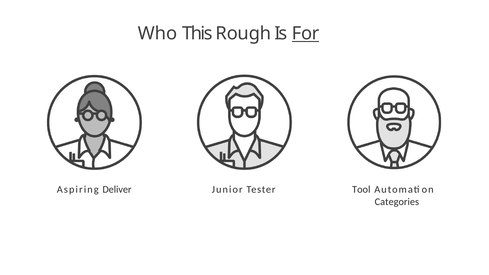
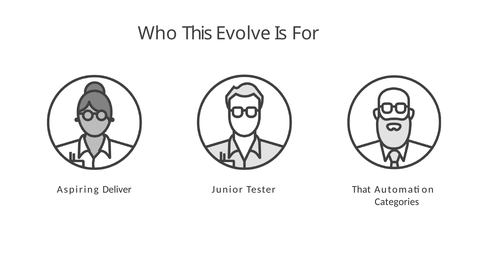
Rough: Rough -> Evolve (243, 34)
For underline: present -> none (306, 34)
Tool: Tool -> That (361, 190)
